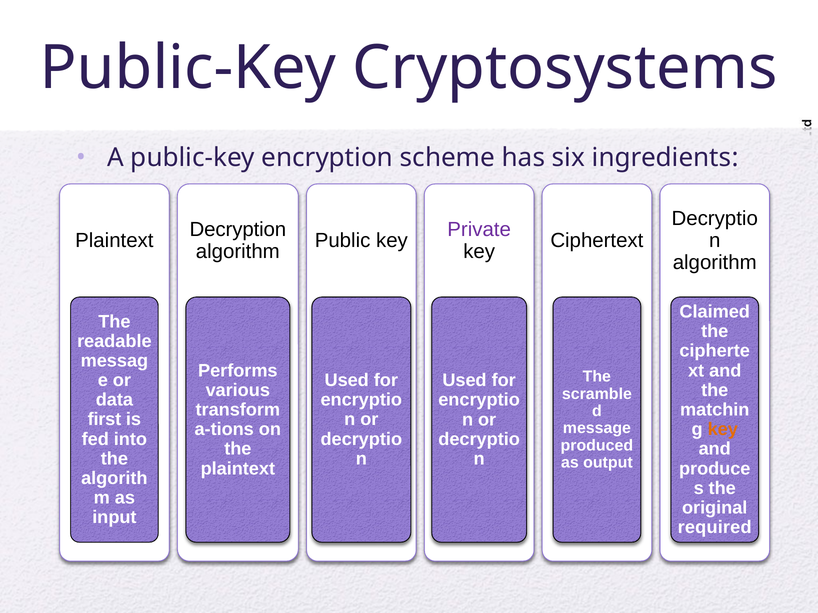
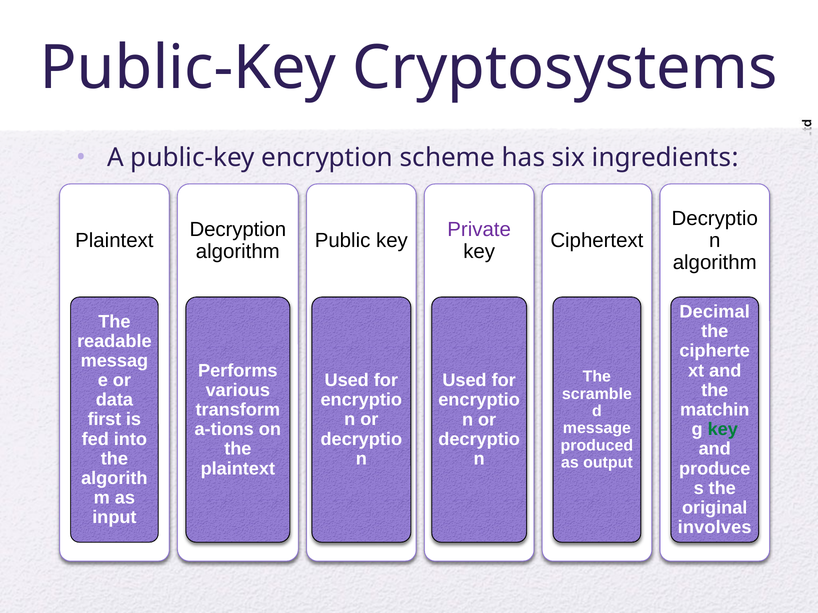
Claimed: Claimed -> Decimal (715, 312)
key colour: orange -> green (723, 430)
required: required -> involves (715, 528)
